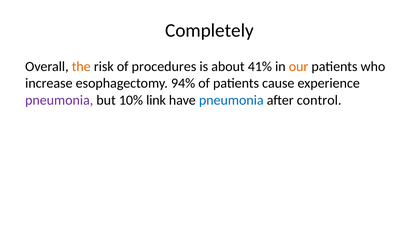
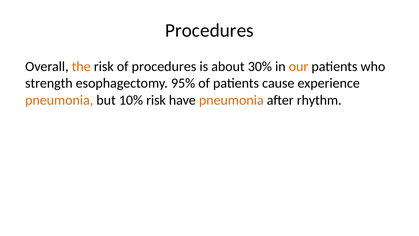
Completely: Completely -> Procedures (209, 30)
41%: 41% -> 30% (260, 66)
increase: increase -> strength (49, 83)
94%: 94% -> 95% (183, 83)
pneumonia colour: purple -> orange (59, 100)
10% link: link -> risk (156, 100)
pneumonia colour: blue -> orange (231, 100)
control: control -> rhythm (319, 100)
